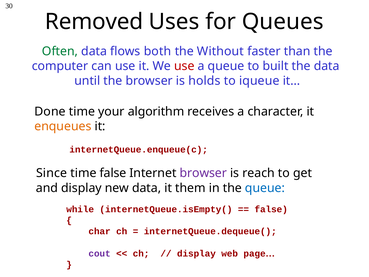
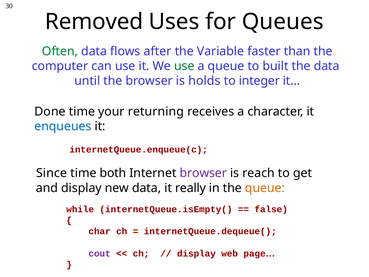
both: both -> after (157, 51)
Without: Without -> Variable (220, 51)
use colour: red -> green (184, 66)
iqueue: iqueue -> integer (259, 81)
algorithm: algorithm -> returning (156, 112)
enqueues colour: orange -> blue (63, 126)
time false: false -> both (113, 173)
them: them -> really (190, 188)
queue colour: blue -> orange (265, 188)
